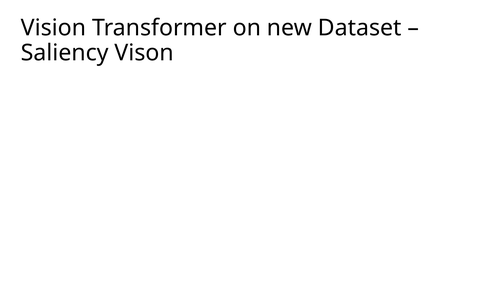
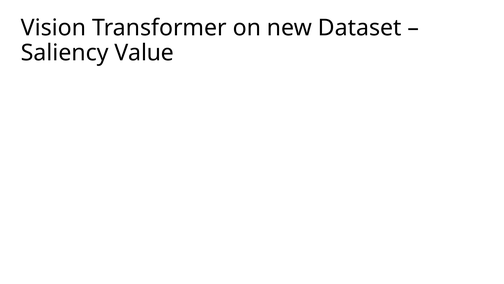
Vison: Vison -> Value (144, 53)
